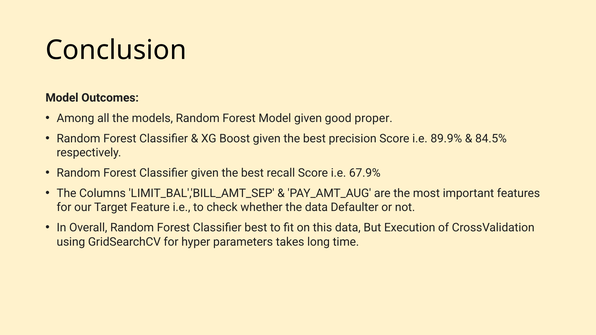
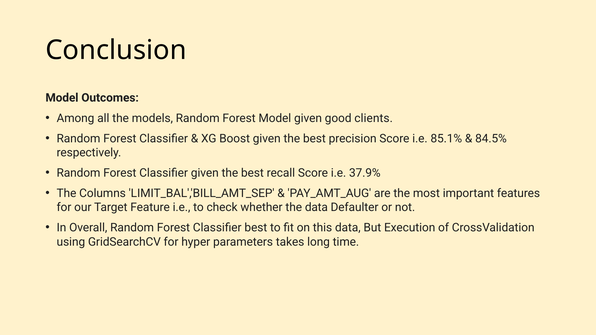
proper: proper -> clients (374, 118)
89.9%: 89.9% -> 85.1% (446, 139)
67.9%: 67.9% -> 37.9% (365, 173)
